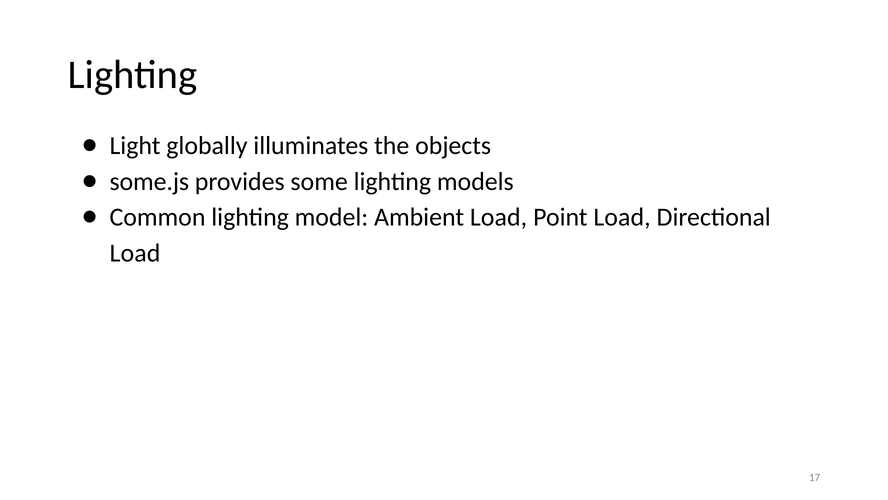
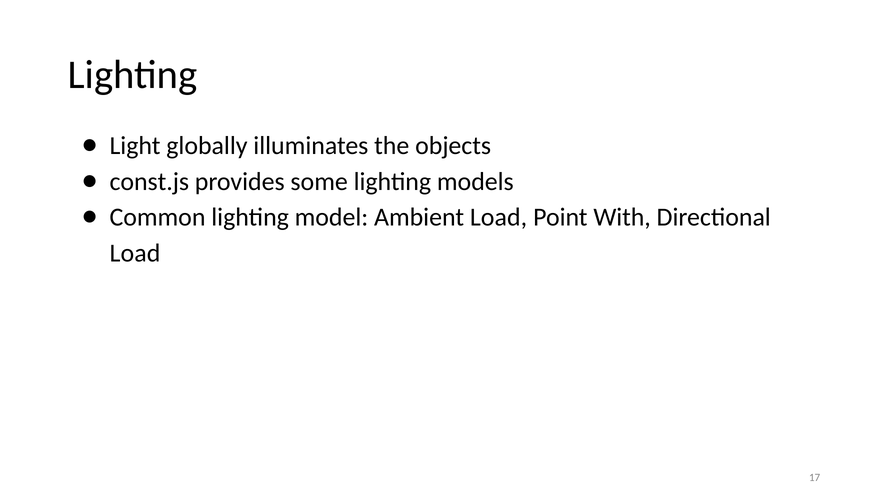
some.js: some.js -> const.js (149, 181)
Point Load: Load -> With (622, 217)
